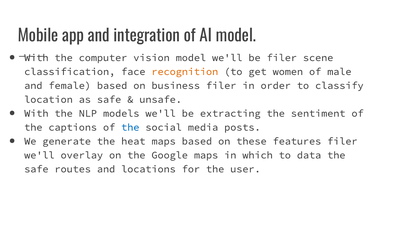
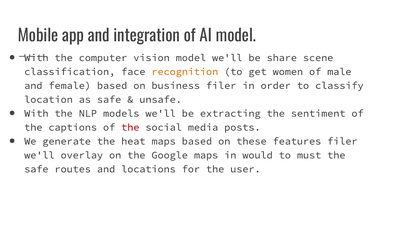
be filer: filer -> share (282, 58)
the colour: blue -> red (130, 127)
which: which -> would (258, 155)
data: data -> must (309, 155)
